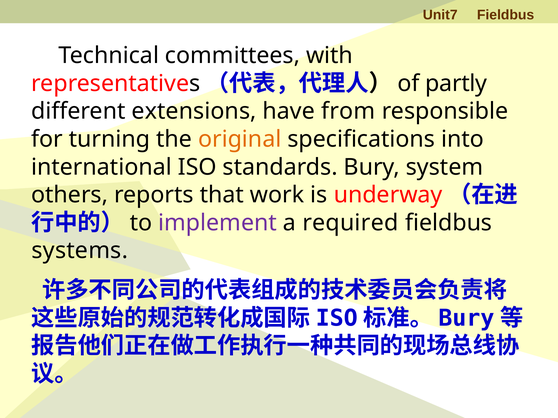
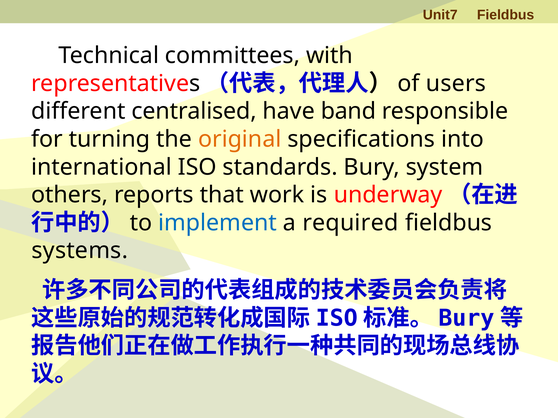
partly: partly -> users (456, 84)
extensions: extensions -> centralised (194, 111)
from: from -> band (348, 111)
implement colour: purple -> blue (218, 223)
